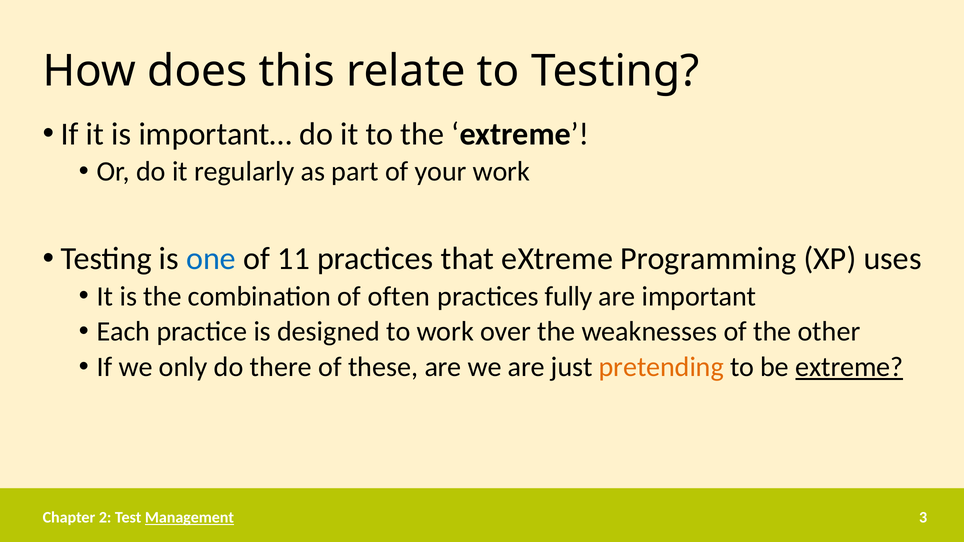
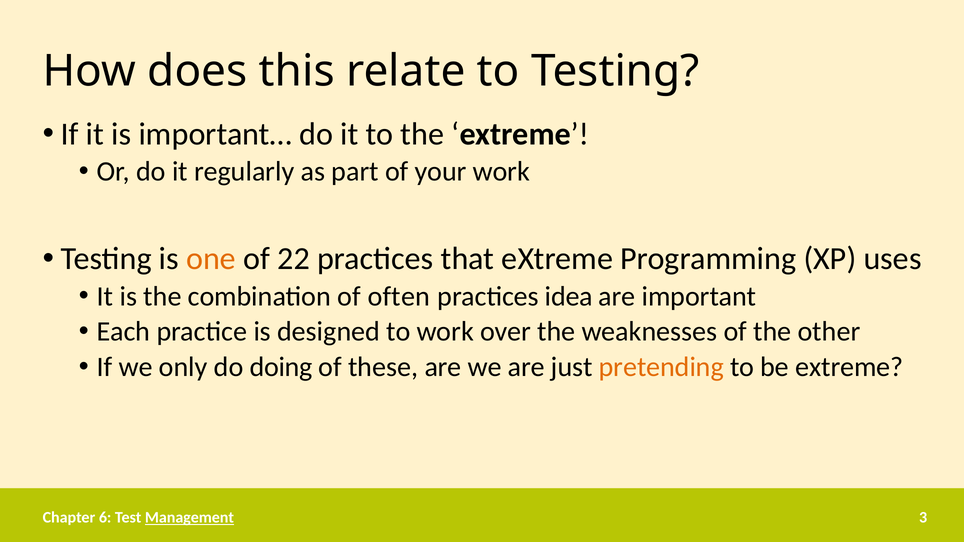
one colour: blue -> orange (211, 259)
11: 11 -> 22 (293, 259)
fully: fully -> idea (569, 296)
there: there -> doing (281, 367)
extreme underline: present -> none (849, 367)
2: 2 -> 6 (105, 518)
